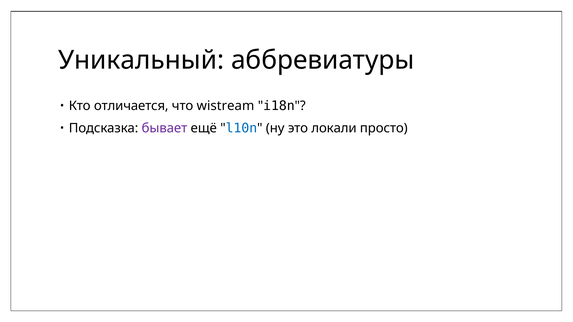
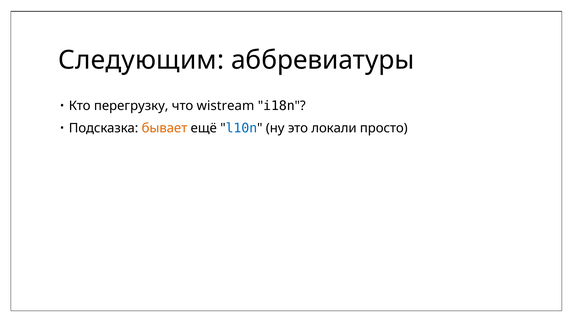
Уникальный: Уникальный -> Следующим (141, 60)
отличается: отличается -> перегрузку (131, 106)
бывает colour: purple -> orange (164, 128)
